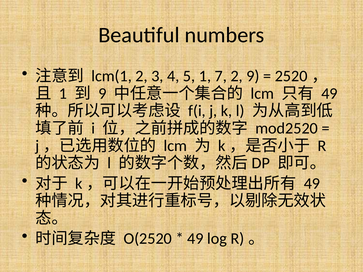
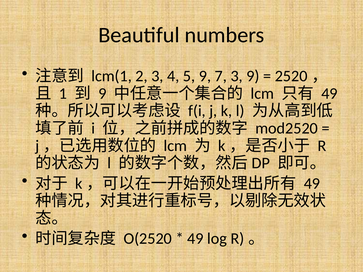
5 1: 1 -> 9 (205, 76)
7 2: 2 -> 3 (237, 76)
